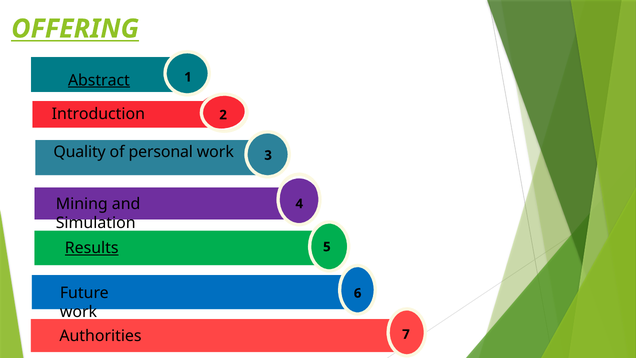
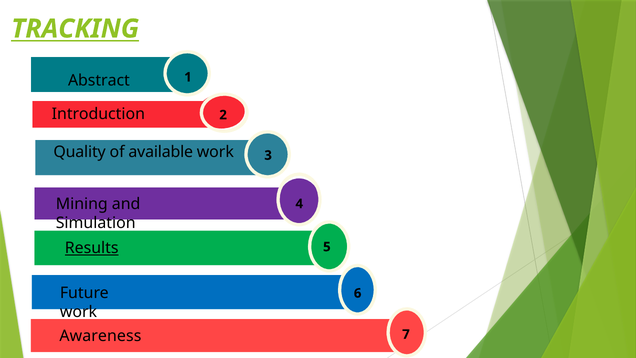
OFFERING: OFFERING -> TRACKING (75, 29)
Abstract underline: present -> none (99, 80)
personal: personal -> available (161, 152)
Authorities: Authorities -> Awareness (100, 336)
